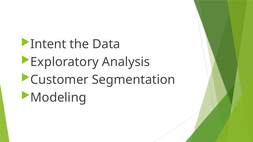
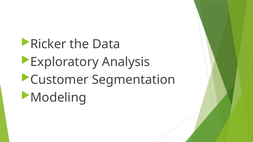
Intent: Intent -> Ricker (48, 44)
